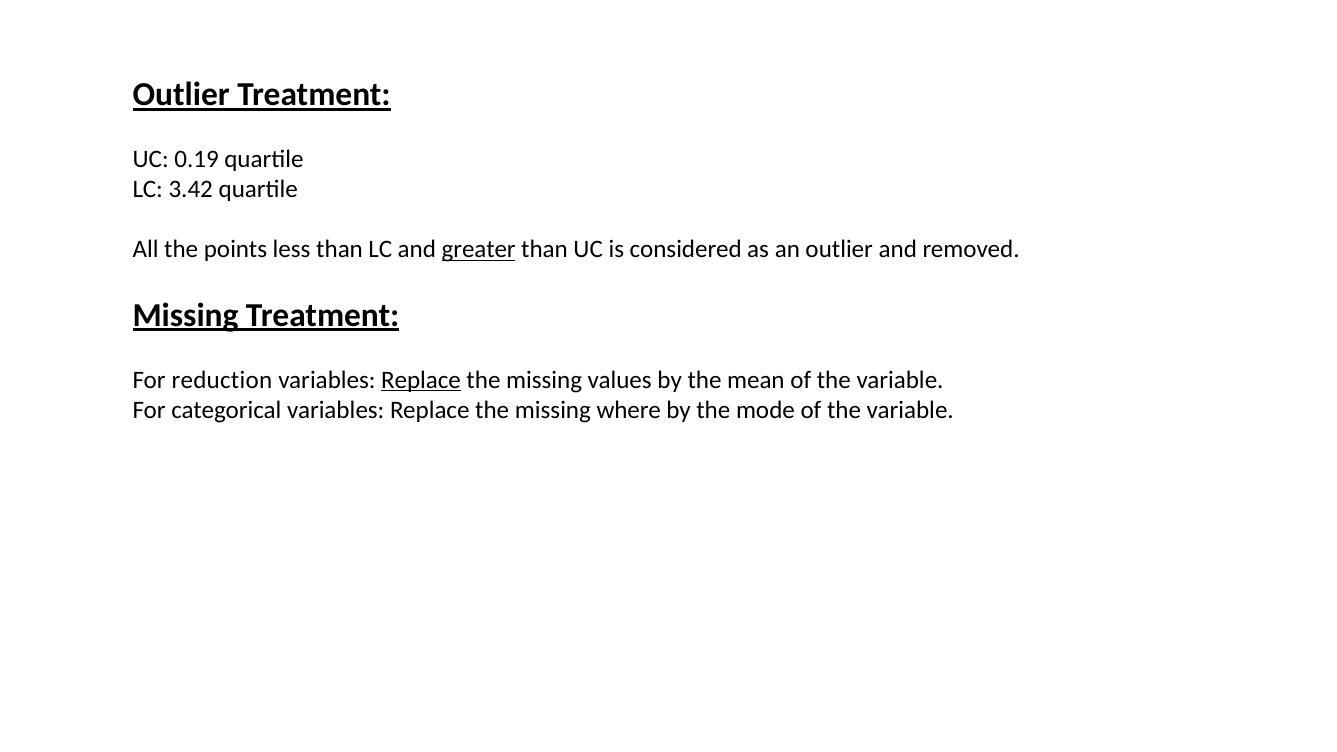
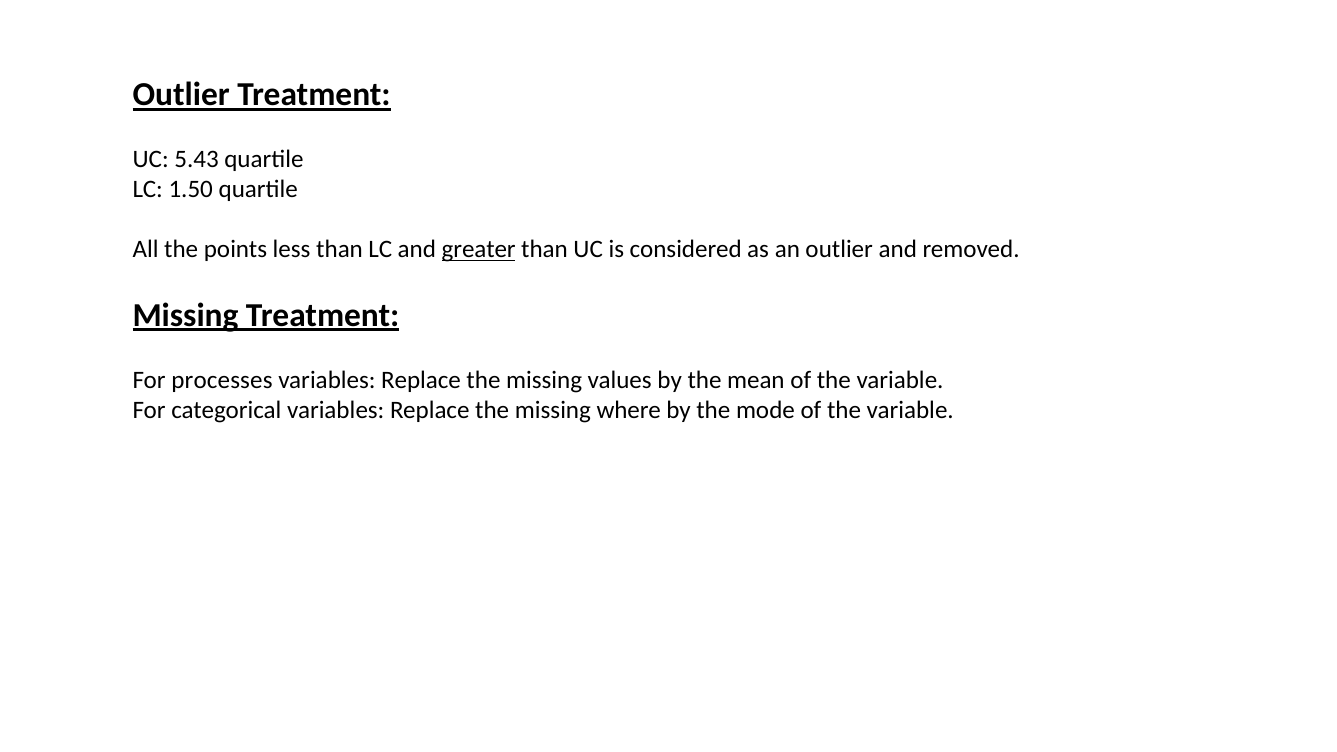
0.19: 0.19 -> 5.43 (197, 159)
3.42: 3.42 -> 1.50 (191, 189)
reduction: reduction -> processes (222, 380)
Replace underline: present -> none (421, 380)
